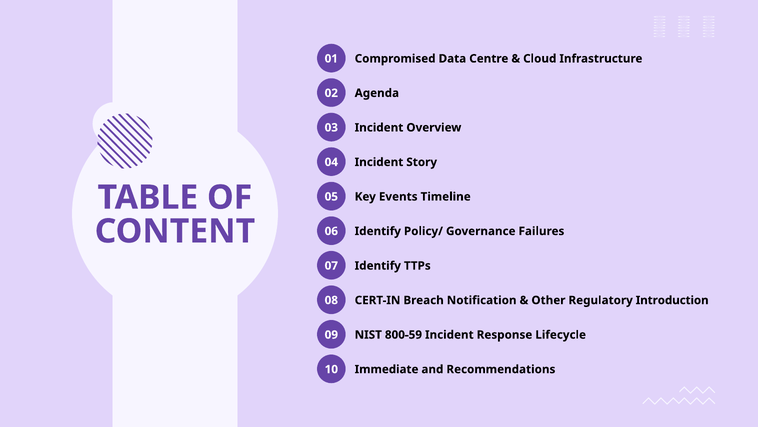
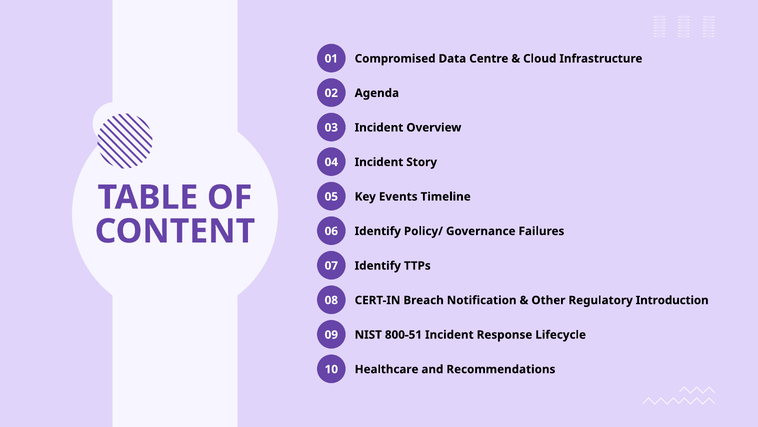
800-59: 800-59 -> 800-51 (403, 334)
Immediate: Immediate -> Healthcare (387, 369)
